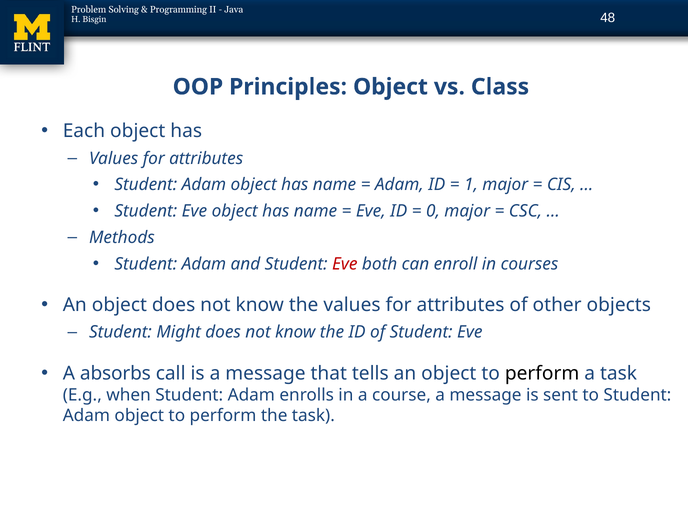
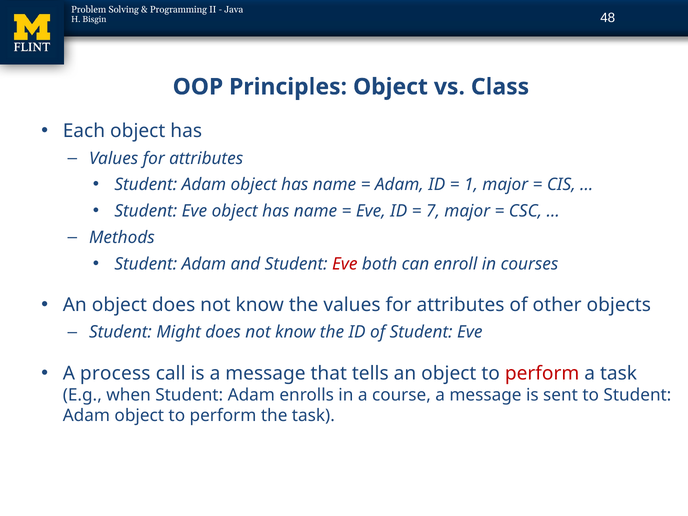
0: 0 -> 7 (433, 211)
absorbs: absorbs -> process (115, 373)
perform colour: black -> red (542, 373)
